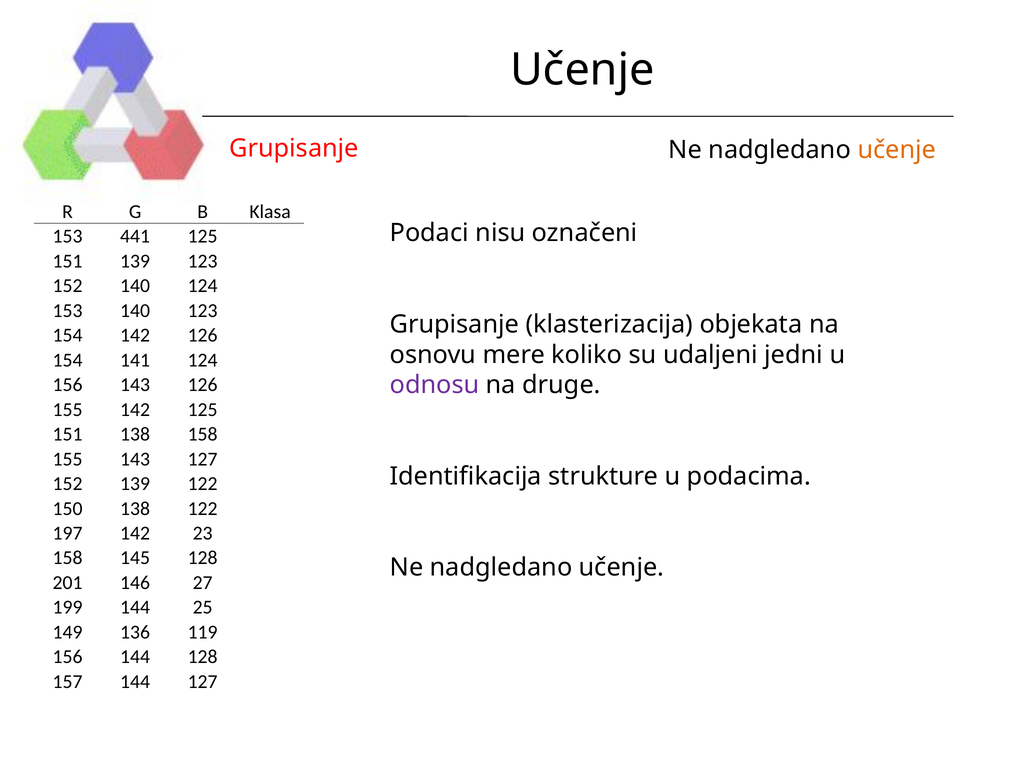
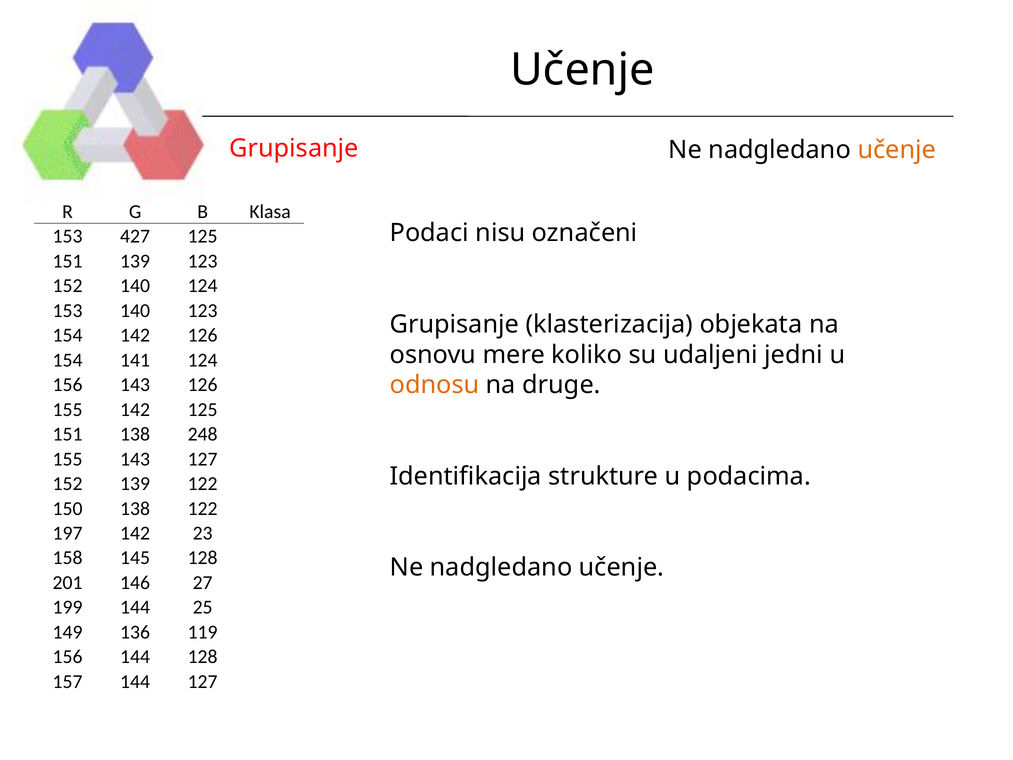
441: 441 -> 427 (135, 236)
odnosu colour: purple -> orange (435, 385)
138 158: 158 -> 248 (203, 434)
